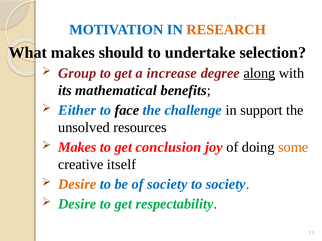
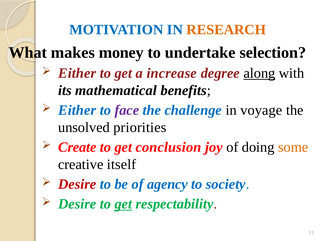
should: should -> money (121, 53)
Group: Group -> Either (77, 73)
face colour: black -> purple (127, 110)
support: support -> voyage (261, 110)
resources: resources -> priorities (140, 128)
Makes: Makes -> Create (77, 148)
Desire colour: orange -> red (77, 185)
of society: society -> agency (167, 185)
get underline: none -> present (123, 204)
